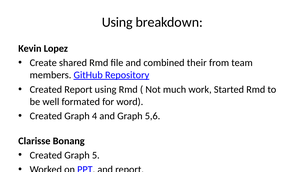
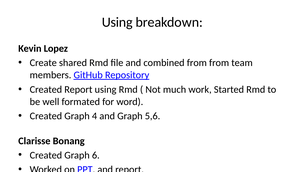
combined their: their -> from (197, 63)
5: 5 -> 6 (96, 155)
